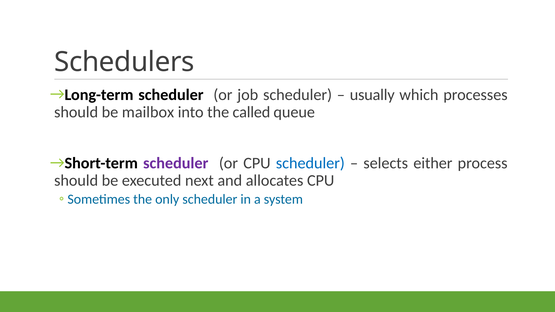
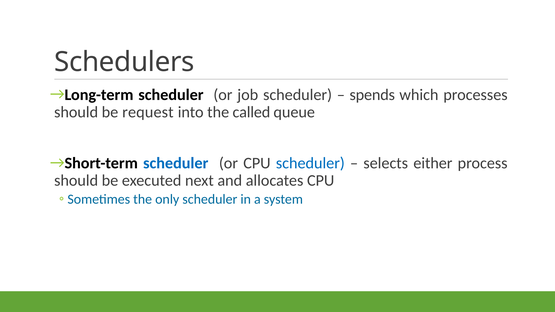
usually: usually -> spends (372, 95)
mailbox: mailbox -> request (148, 112)
scheduler colour: purple -> blue (176, 163)
